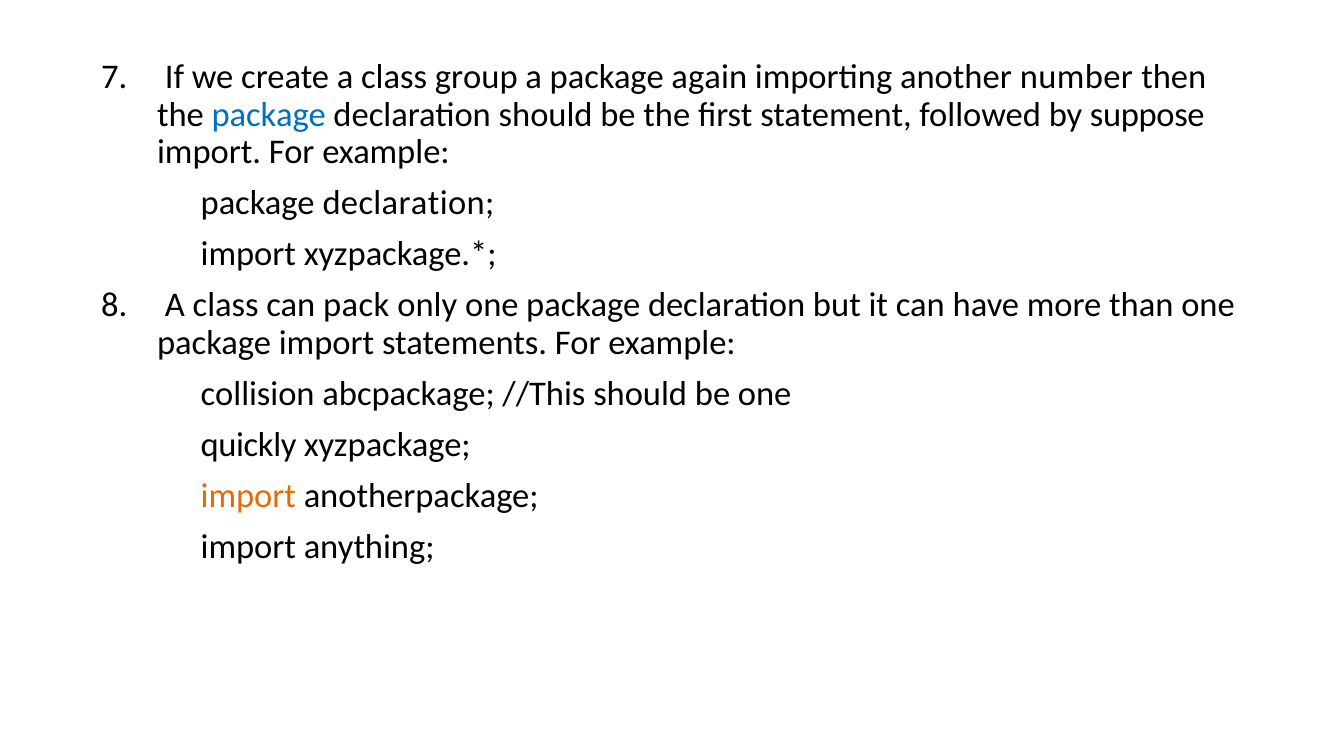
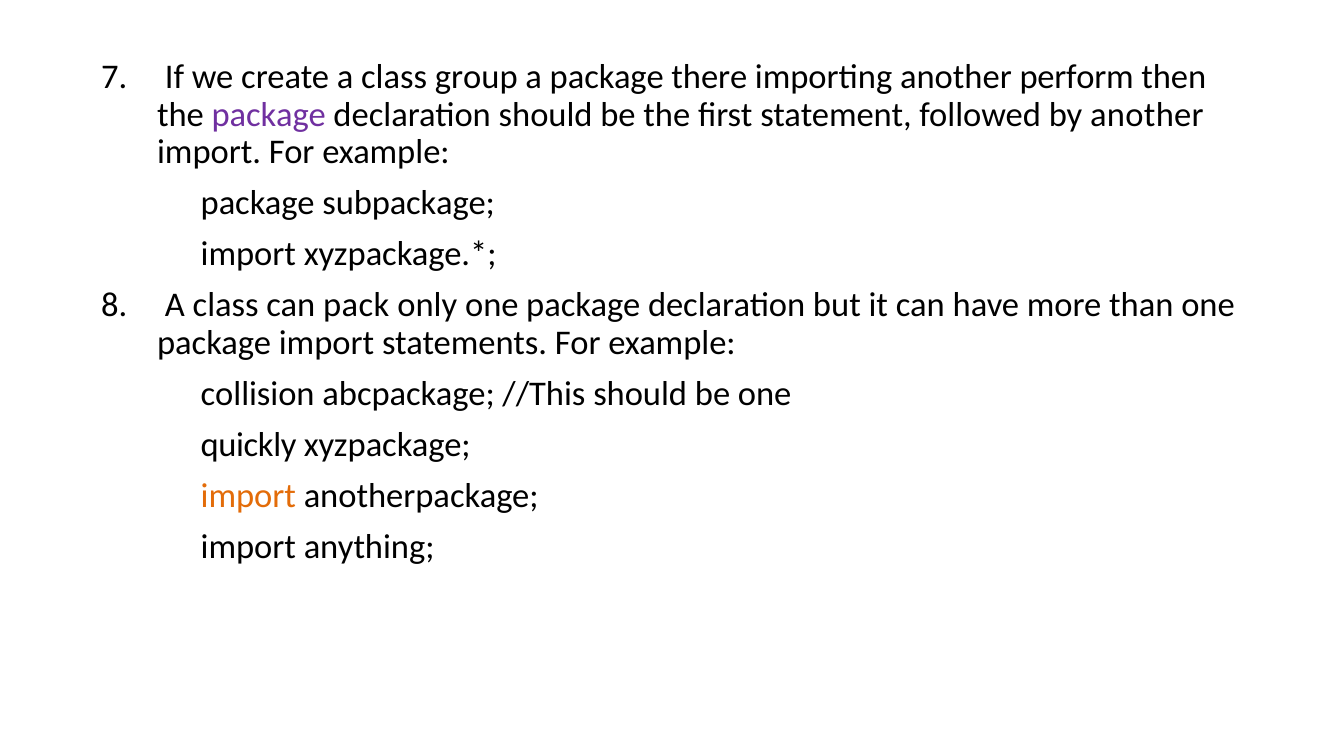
again: again -> there (709, 77)
number: number -> perform (1077, 77)
package colour: blue -> purple (269, 115)
by suppose: suppose -> another (1147, 115)
declaration: declaration -> subpackage (409, 203)
